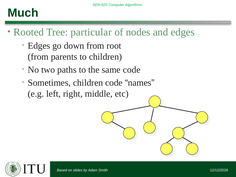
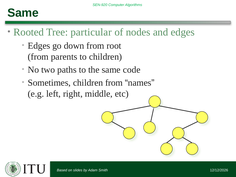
Much: Much -> Same (23, 13)
children code: code -> from (114, 83)
